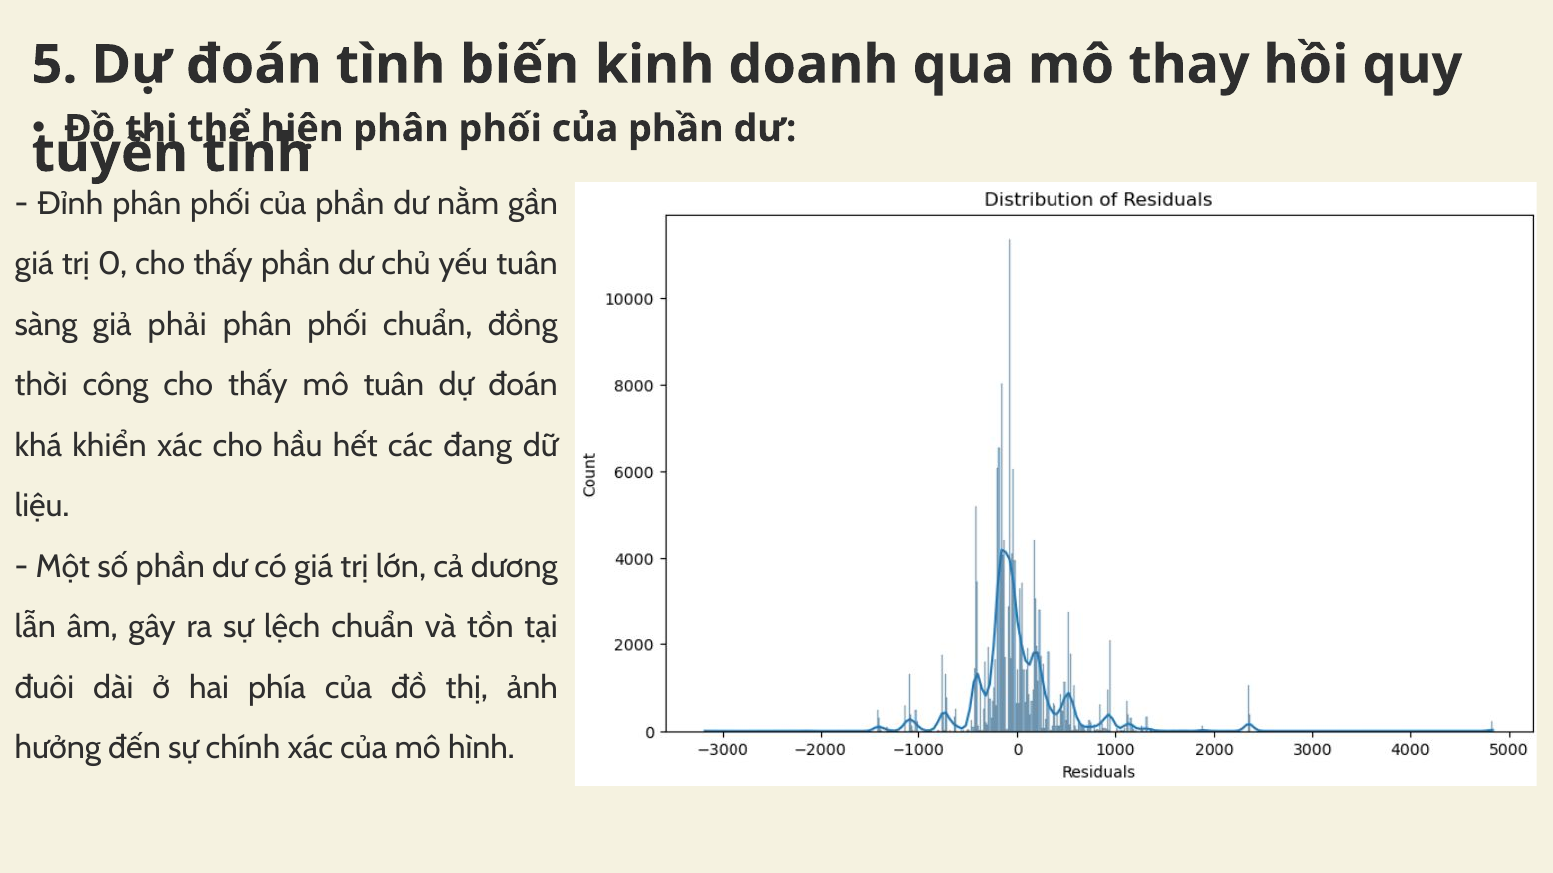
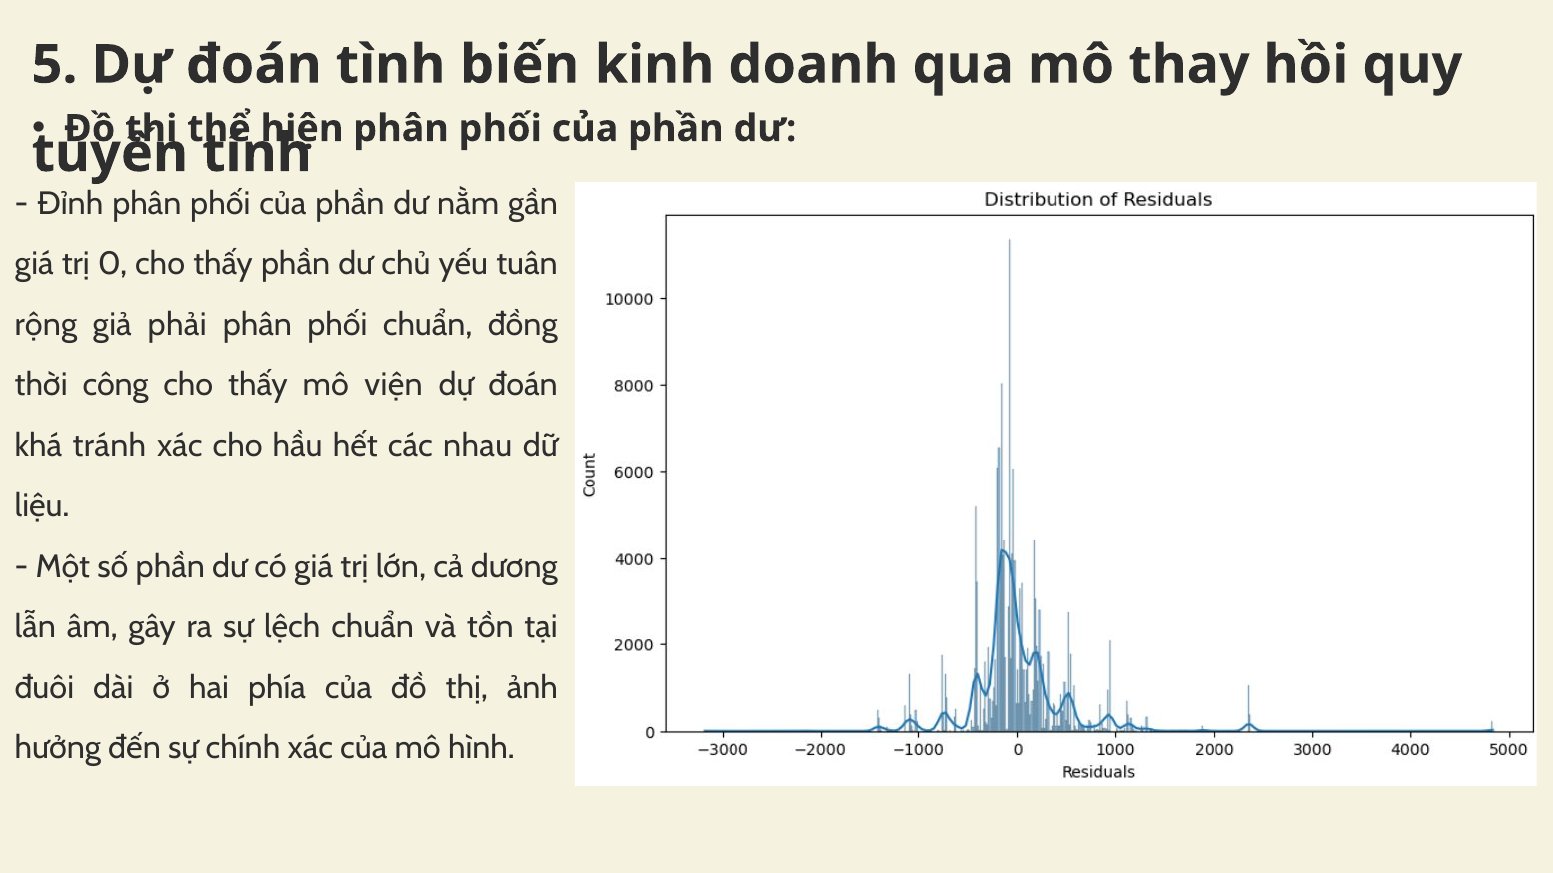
sàng: sàng -> rộng (46, 325)
mô tuân: tuân -> viện (394, 385)
khiển: khiển -> tránh (109, 446)
đang: đang -> nhau (478, 446)
